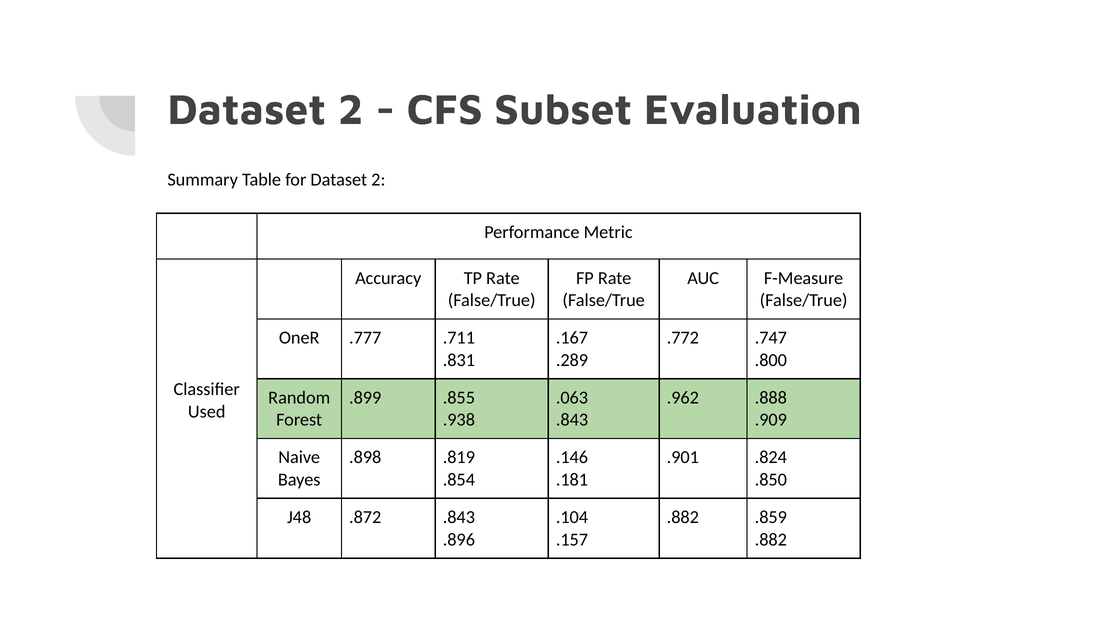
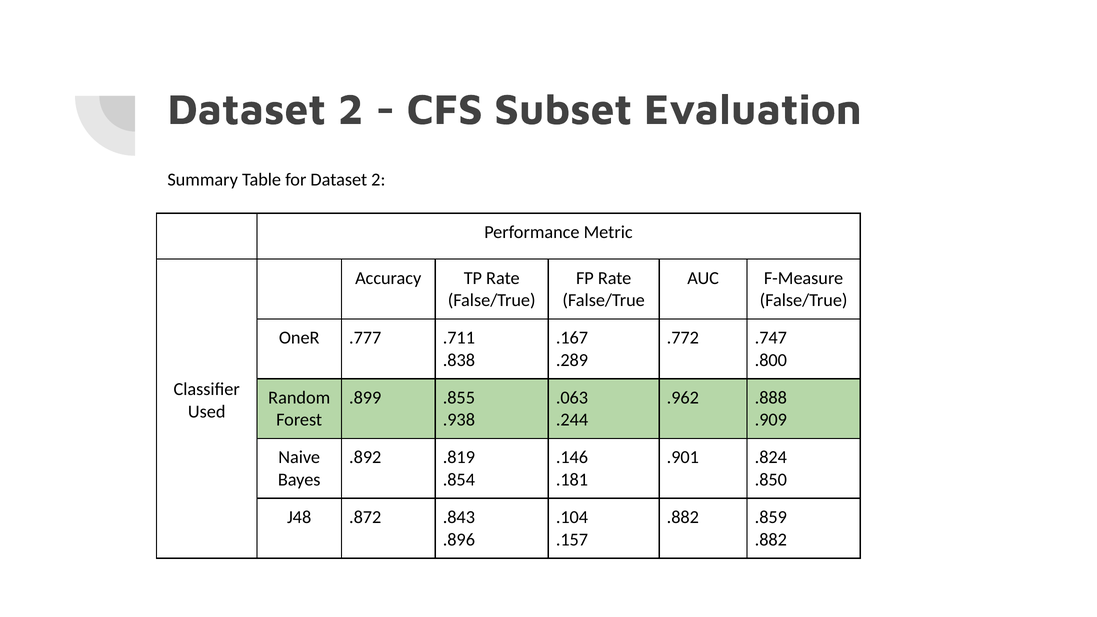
.831: .831 -> .838 (459, 360)
.843: .843 -> .244 (572, 420)
.898: .898 -> .892 (365, 458)
